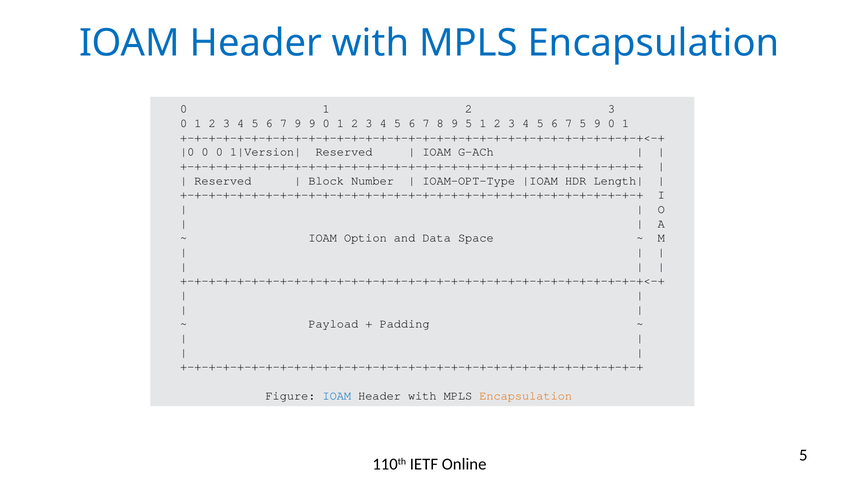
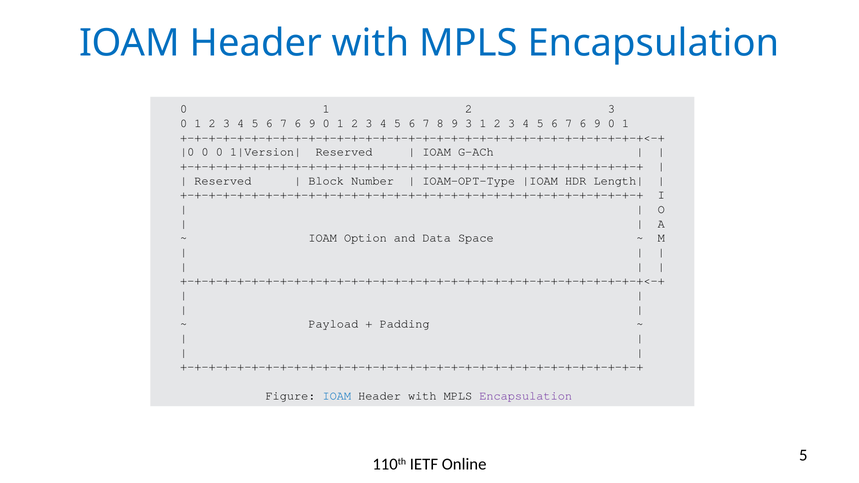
9: 9 -> 6 (298, 123)
9 5: 5 -> 3 (469, 123)
5: 5 -> 6 (583, 123)
Encapsulation colour: orange -> purple (526, 396)
